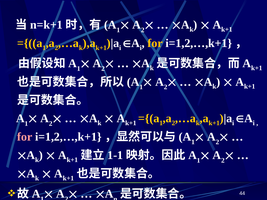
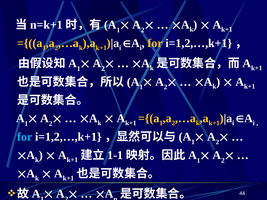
for colour: pink -> light blue (25, 137)
